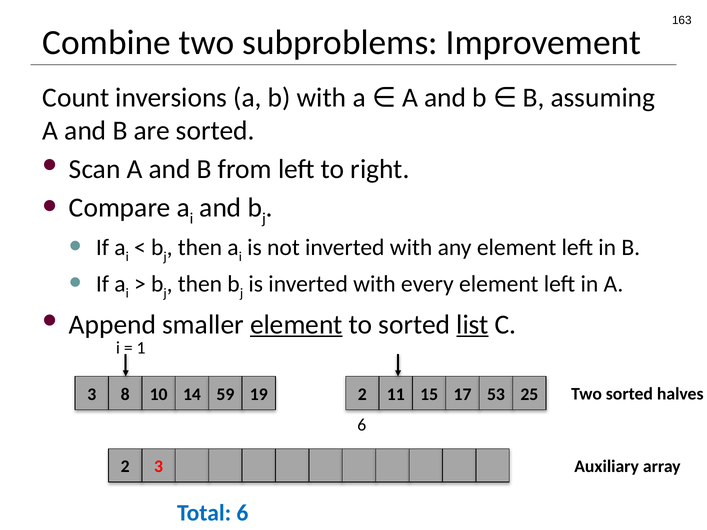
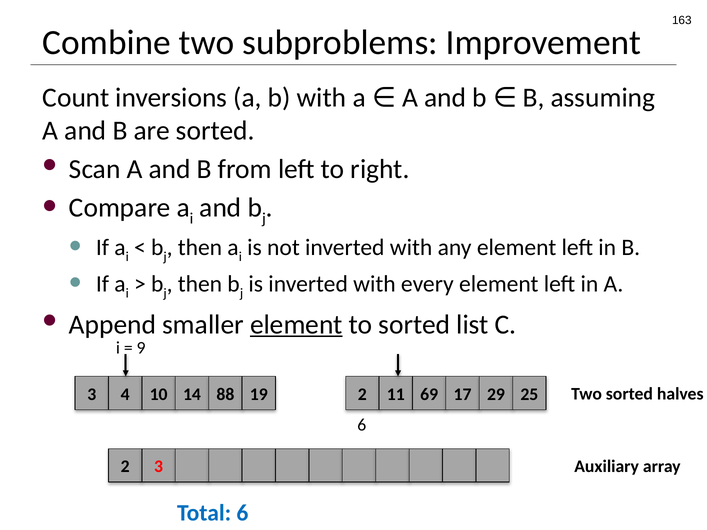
list underline: present -> none (473, 325)
1: 1 -> 9 (141, 348)
8: 8 -> 4 (125, 394)
59: 59 -> 88 (225, 394)
15: 15 -> 69 (429, 394)
53: 53 -> 29 (496, 394)
